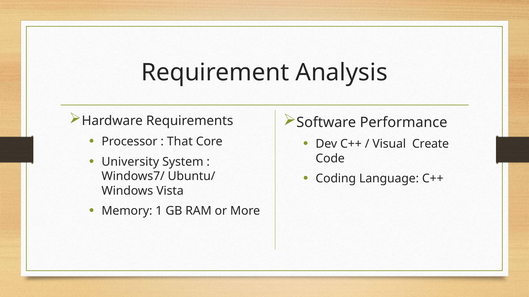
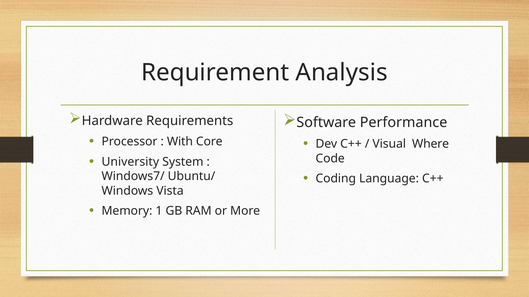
That: That -> With (180, 142)
Create: Create -> Where (431, 144)
